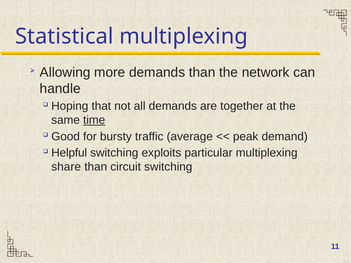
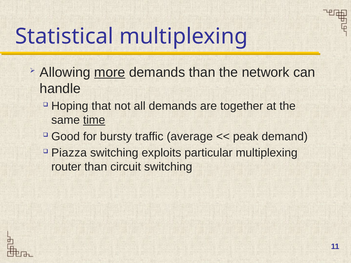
more underline: none -> present (110, 72)
Helpful: Helpful -> Piazza (69, 153)
share: share -> router (66, 167)
